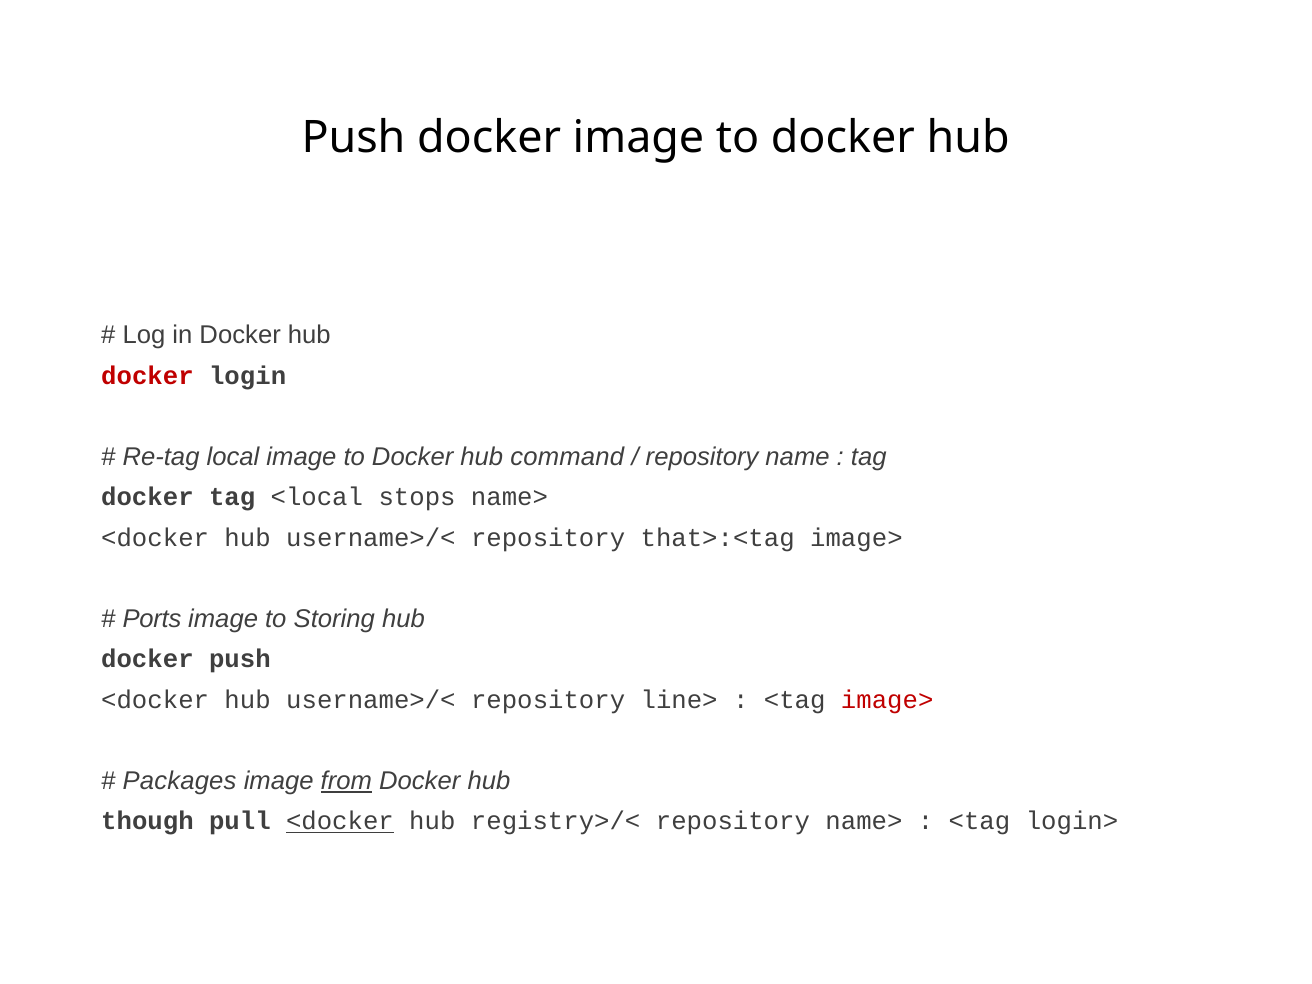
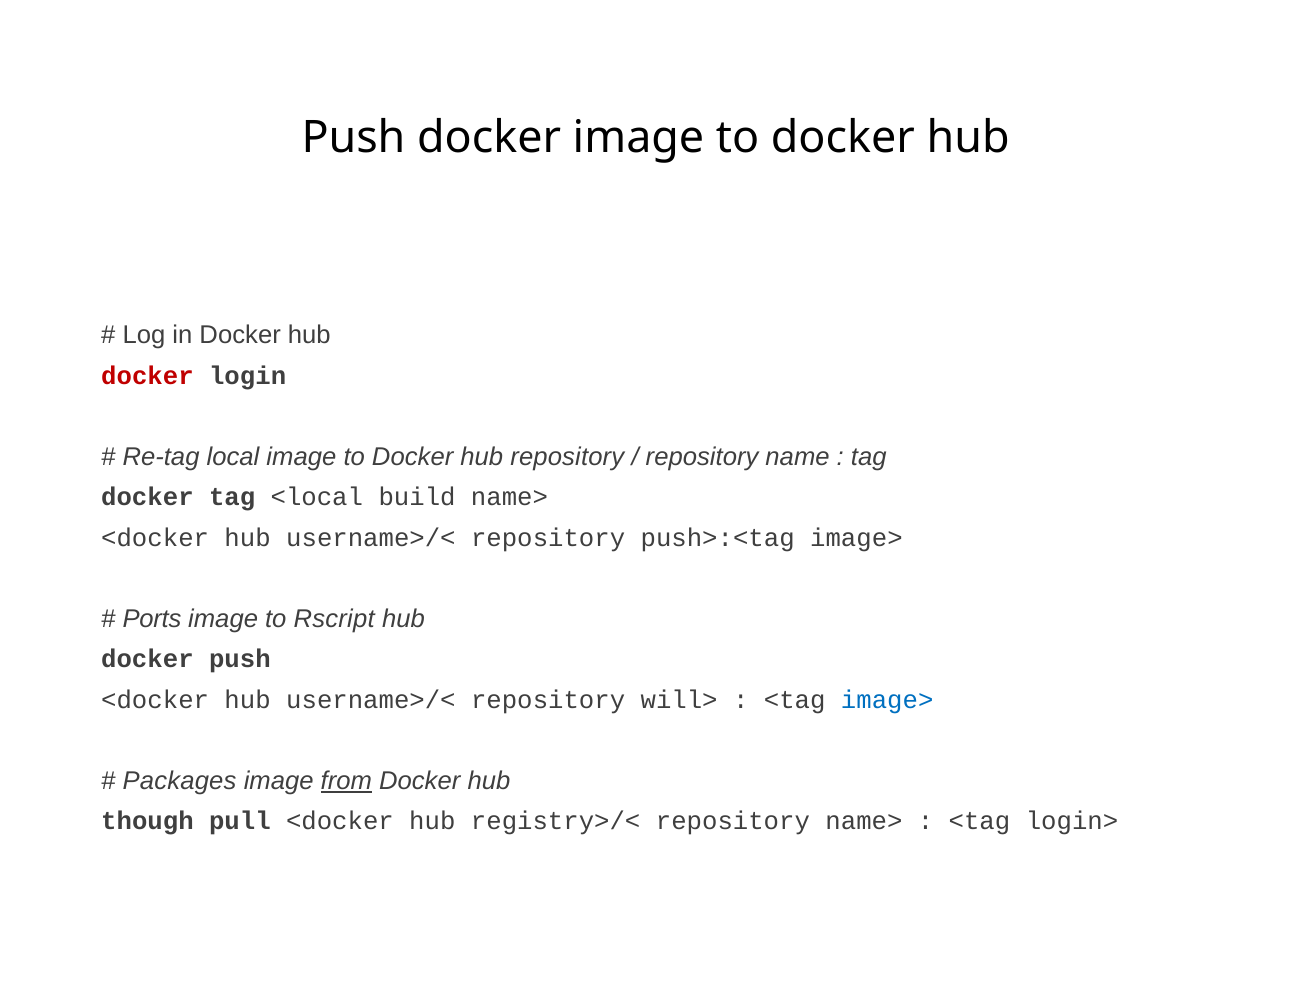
hub command: command -> repository (567, 457)
stops: stops -> build (417, 497)
that>:<tag: that>:<tag -> push>:<tag (718, 538)
Storing: Storing -> Rscript (334, 619)
line>: line> -> will> (679, 700)
image> colour: red -> blue (887, 700)
<docker underline: present -> none (340, 821)
